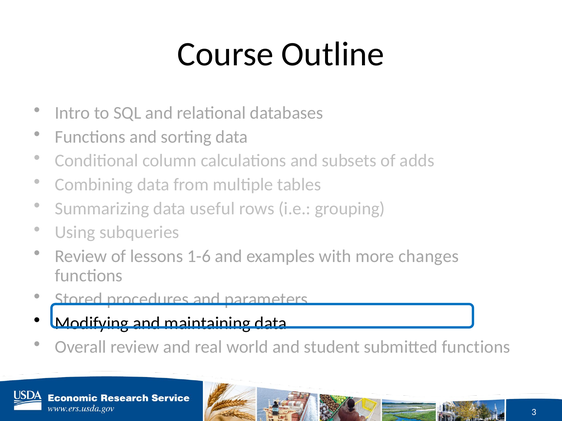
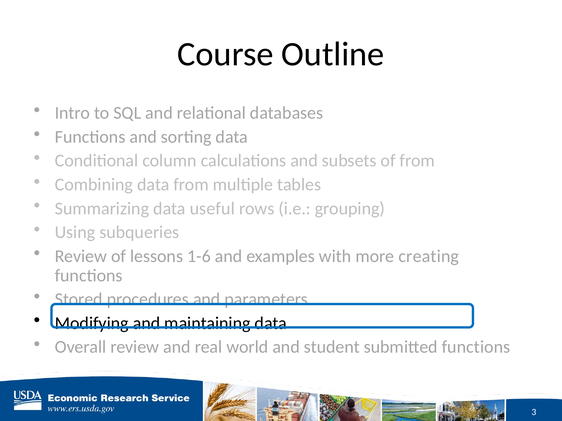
of adds: adds -> from (417, 161)
changes: changes -> creating (429, 256)
